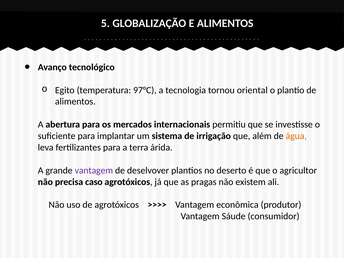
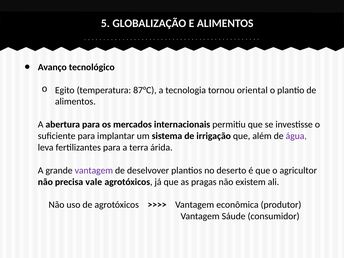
97°C: 97°C -> 87°C (145, 90)
água colour: orange -> purple (296, 136)
caso: caso -> vale (94, 182)
